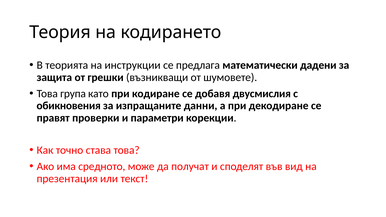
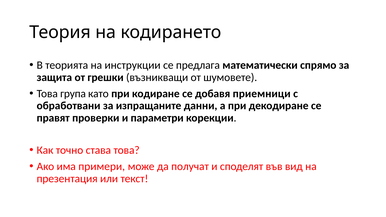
дадени: дадени -> спрямо (318, 65)
двусмислия: двусмислия -> приемници (262, 94)
обикновения: обикновения -> обработвани (69, 106)
средното: средното -> примери (102, 166)
